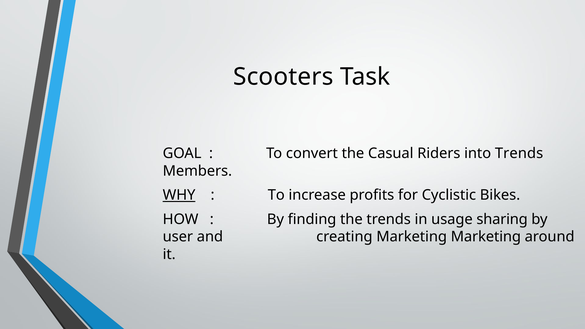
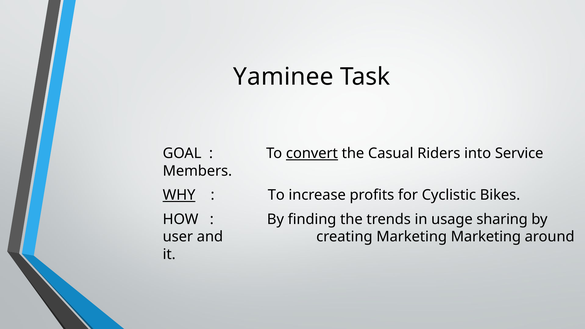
Scooters: Scooters -> Yaminee (283, 77)
convert underline: none -> present (312, 153)
into Trends: Trends -> Service (519, 153)
